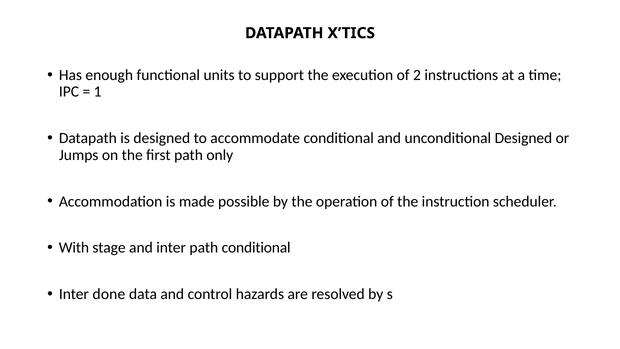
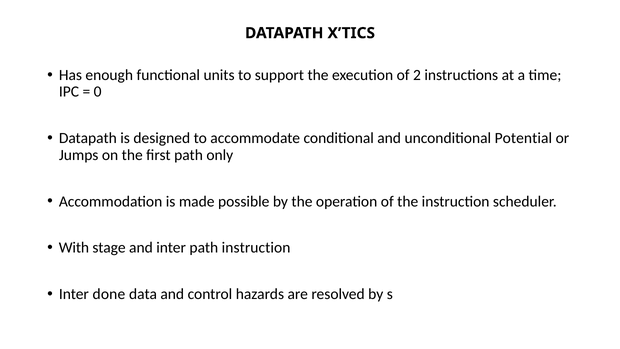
1: 1 -> 0 (98, 92)
unconditional Designed: Designed -> Potential (523, 138)
path conditional: conditional -> instruction (256, 248)
